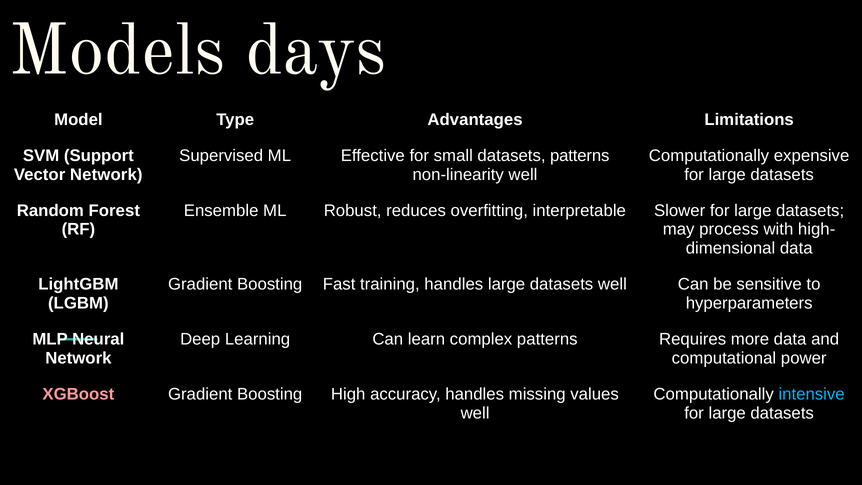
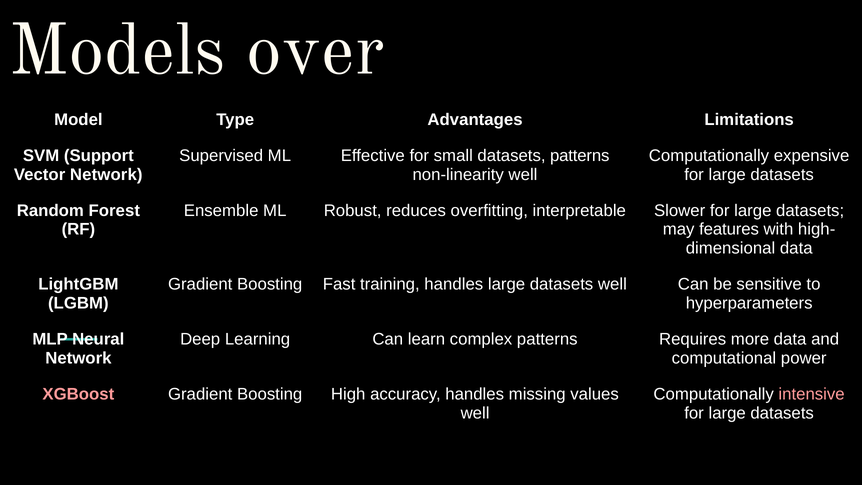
days: days -> over (315, 50)
process: process -> features (729, 229)
intensive colour: light blue -> pink (812, 394)
